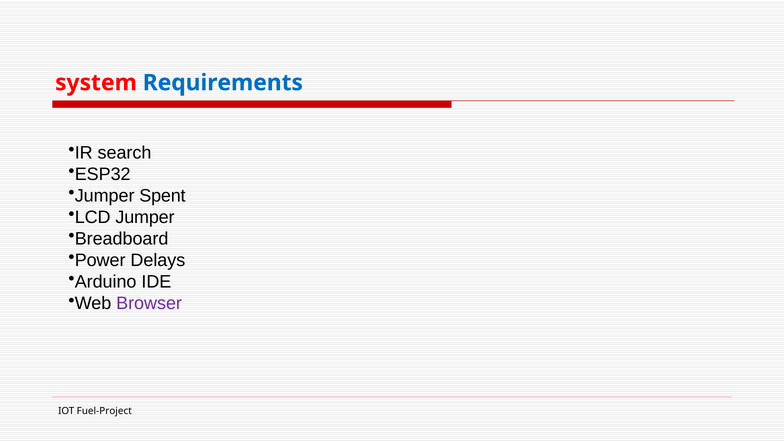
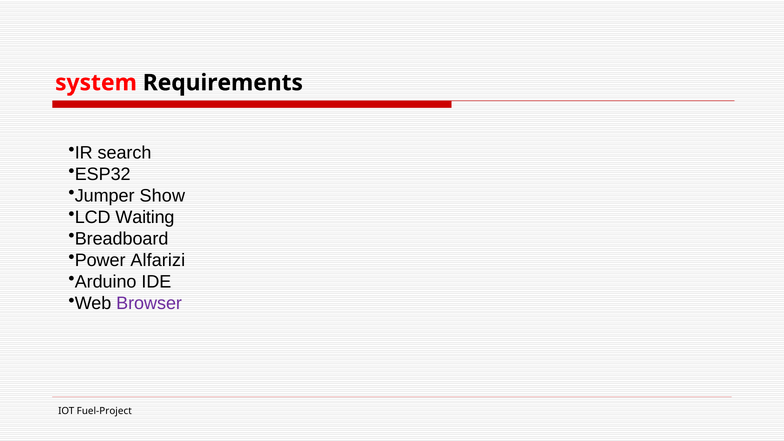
Requirements colour: blue -> black (223, 83)
Spent: Spent -> Show (162, 196)
LCD Jumper: Jumper -> Waiting (145, 217)
Delays: Delays -> Alfarizi (158, 260)
